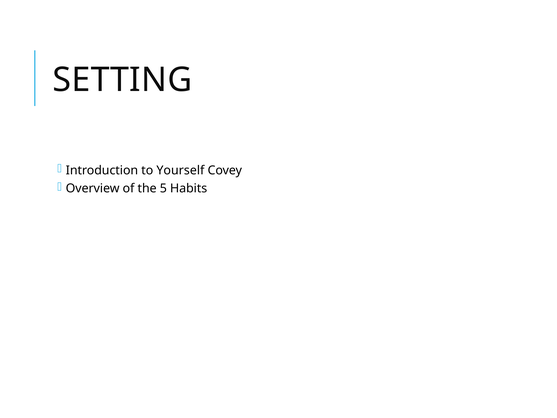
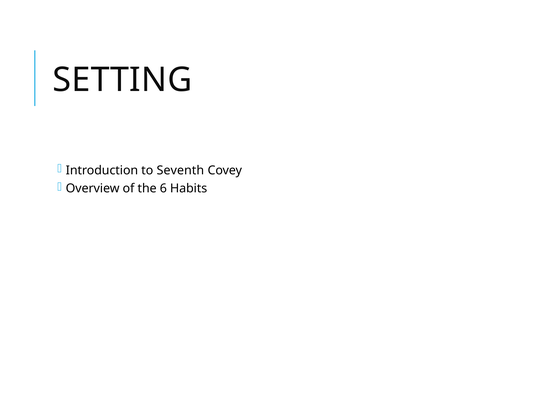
Yourself: Yourself -> Seventh (180, 170)
5: 5 -> 6 (163, 188)
